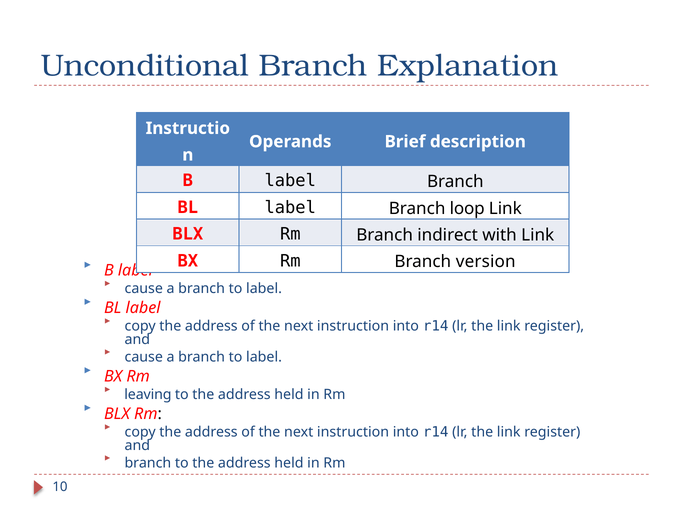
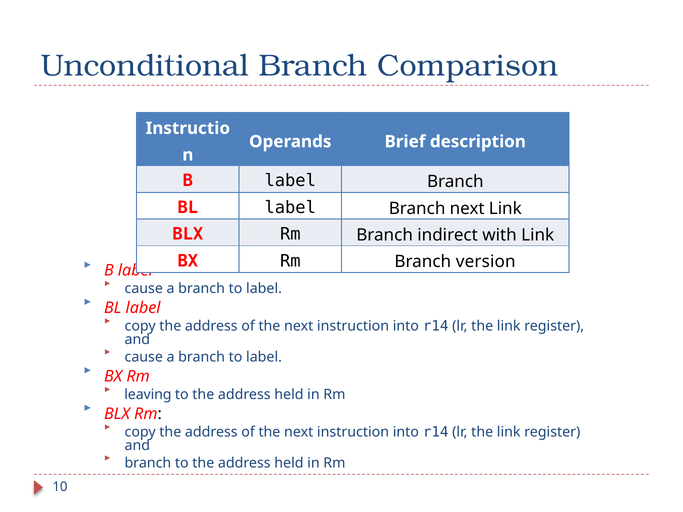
Explanation: Explanation -> Comparison (468, 66)
Branch loop: loop -> next (467, 208)
